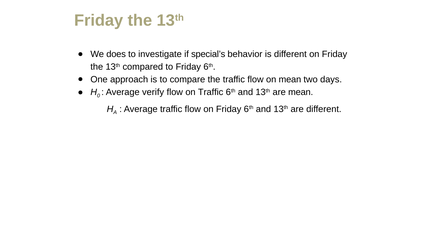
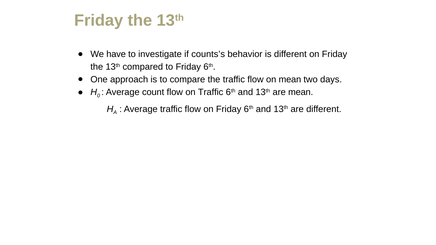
does: does -> have (116, 54)
special’s: special’s -> counts’s (208, 54)
verify: verify -> count (153, 92)
